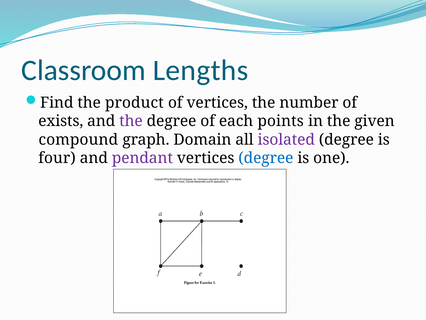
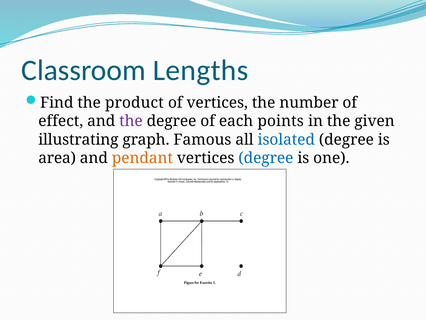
exists: exists -> effect (61, 121)
compound: compound -> illustrating (78, 139)
Domain: Domain -> Famous (202, 139)
isolated colour: purple -> blue (286, 139)
four: four -> area (57, 158)
pendant colour: purple -> orange (142, 158)
